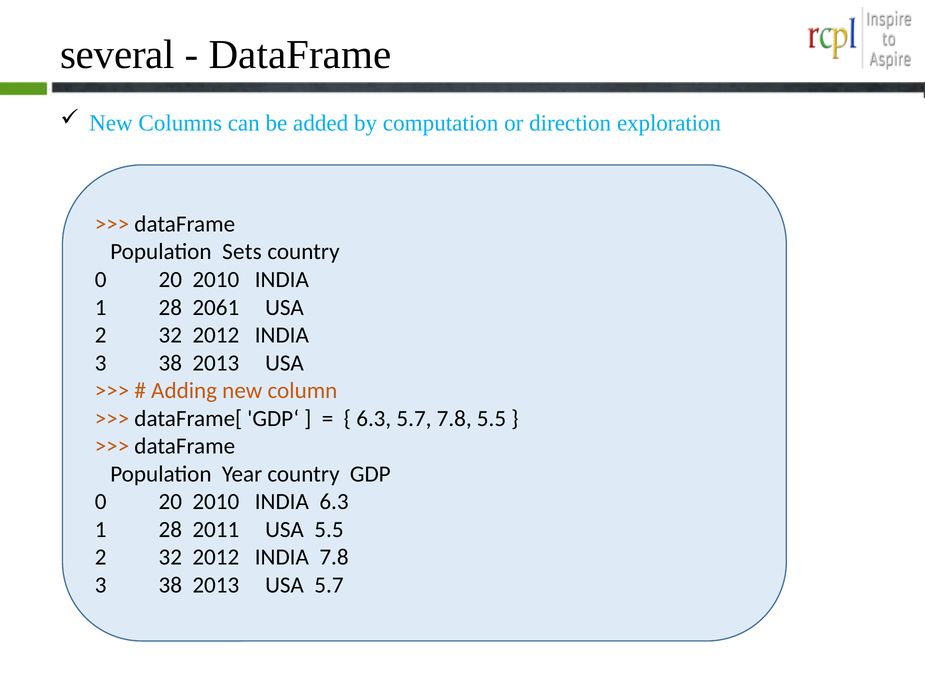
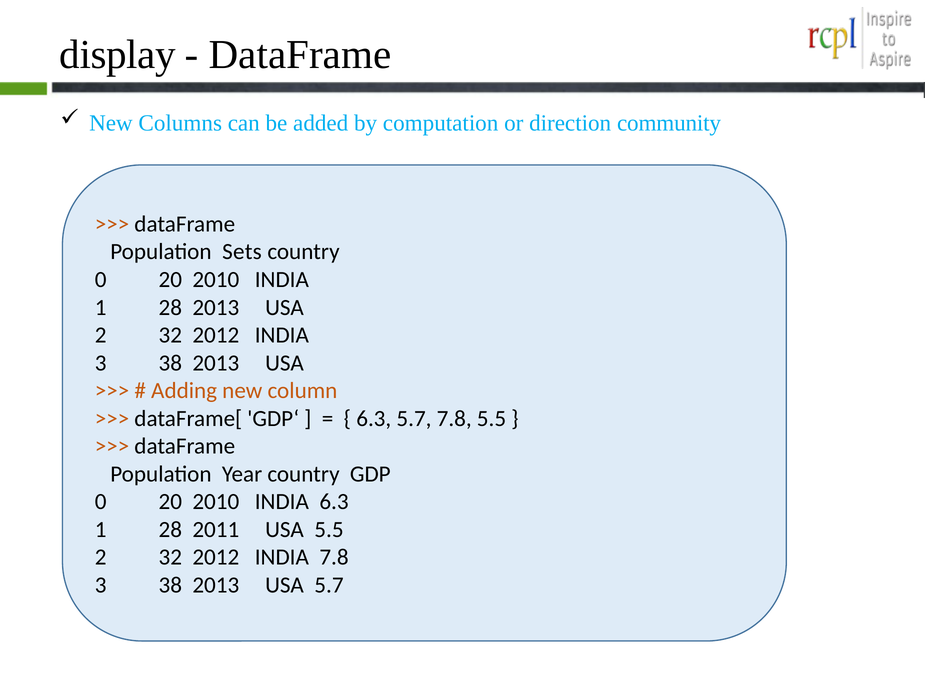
several: several -> display (118, 54)
exploration: exploration -> community (669, 123)
28 2061: 2061 -> 2013 (216, 307)
